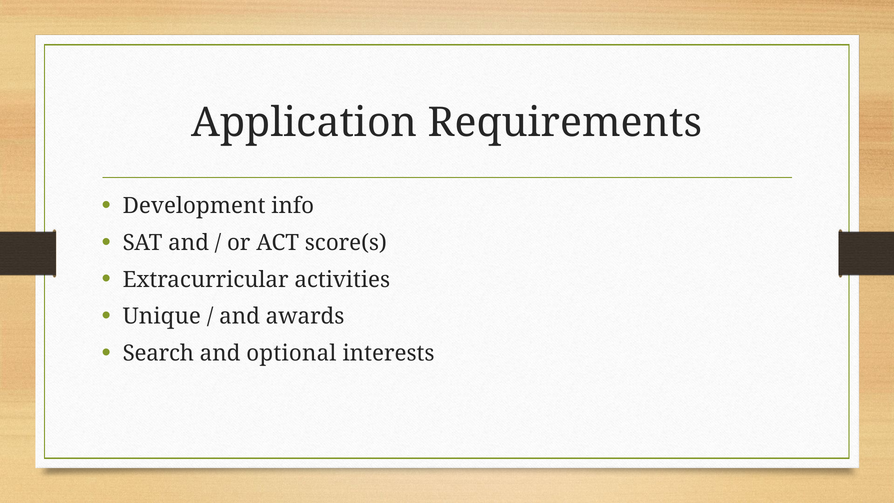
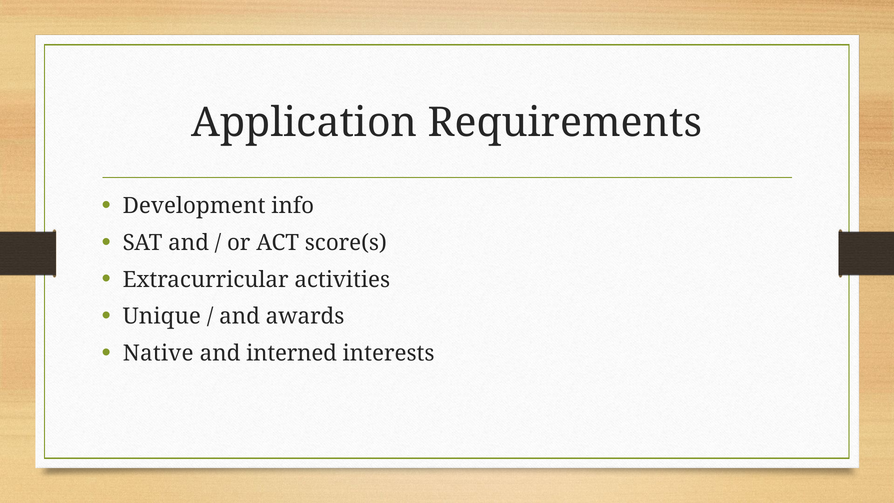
Search: Search -> Native (158, 353)
optional: optional -> interned (292, 353)
